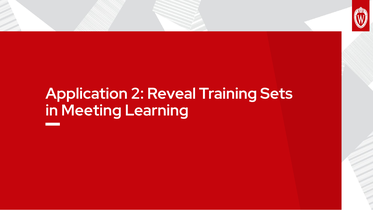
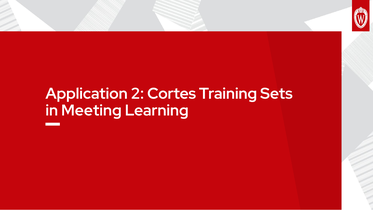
Reveal: Reveal -> Cortes (172, 93)
